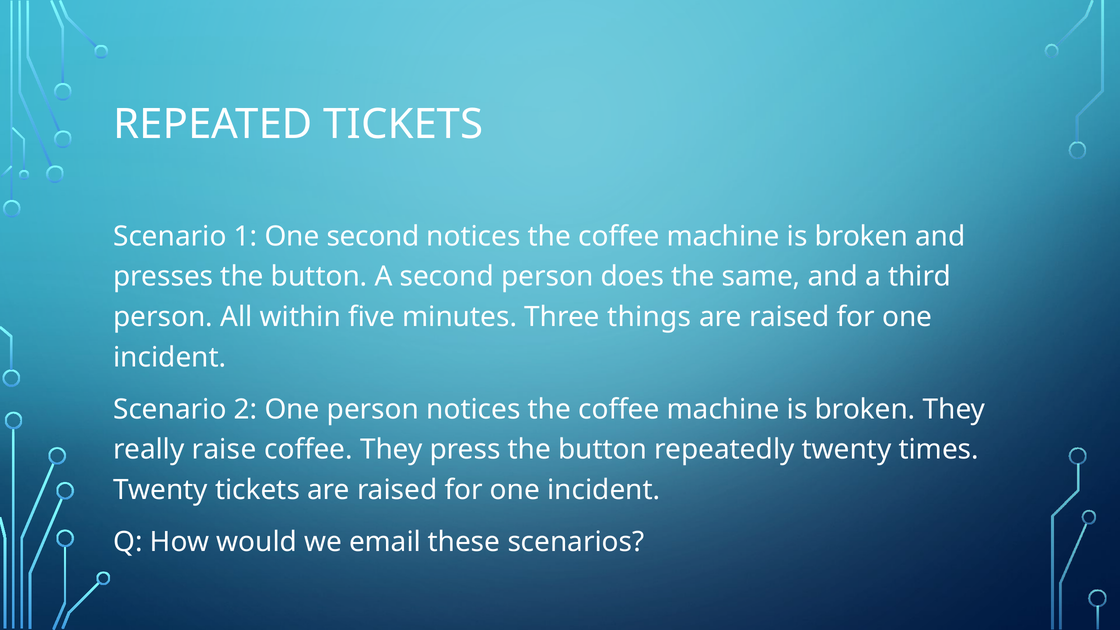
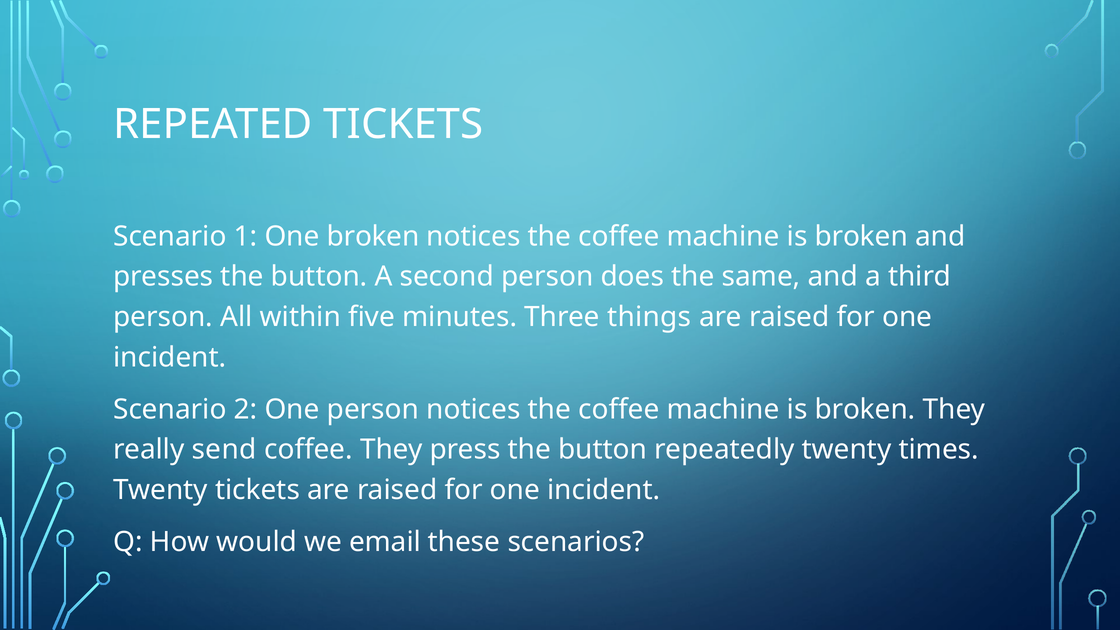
One second: second -> broken (373, 236)
raise: raise -> send (224, 450)
